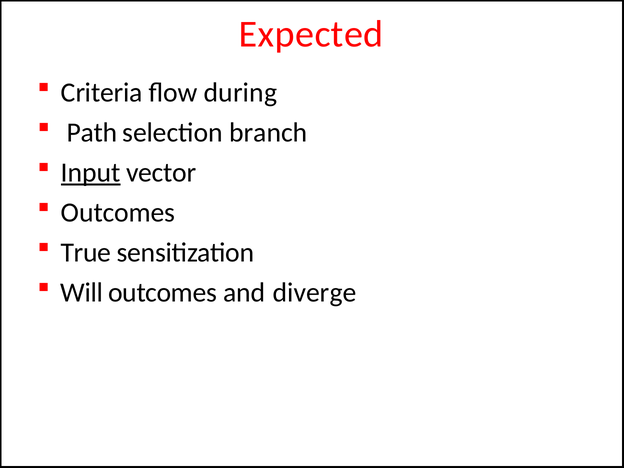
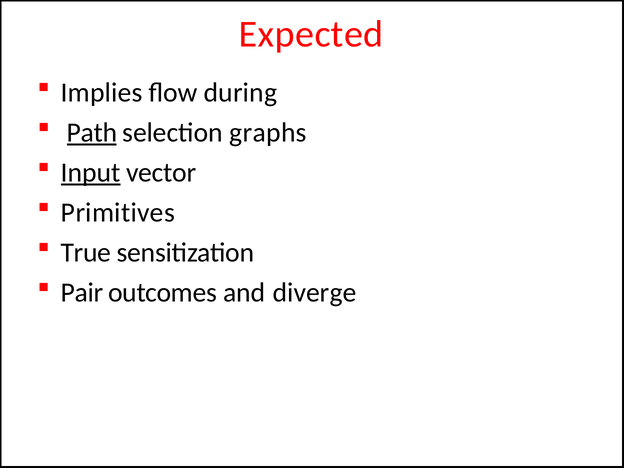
Criteria: Criteria -> Implies (102, 93)
Path underline: none -> present (92, 133)
branch: branch -> graphs (268, 133)
Outcomes: Outcomes -> Primitives (118, 213)
Will: Will -> Pair (82, 292)
